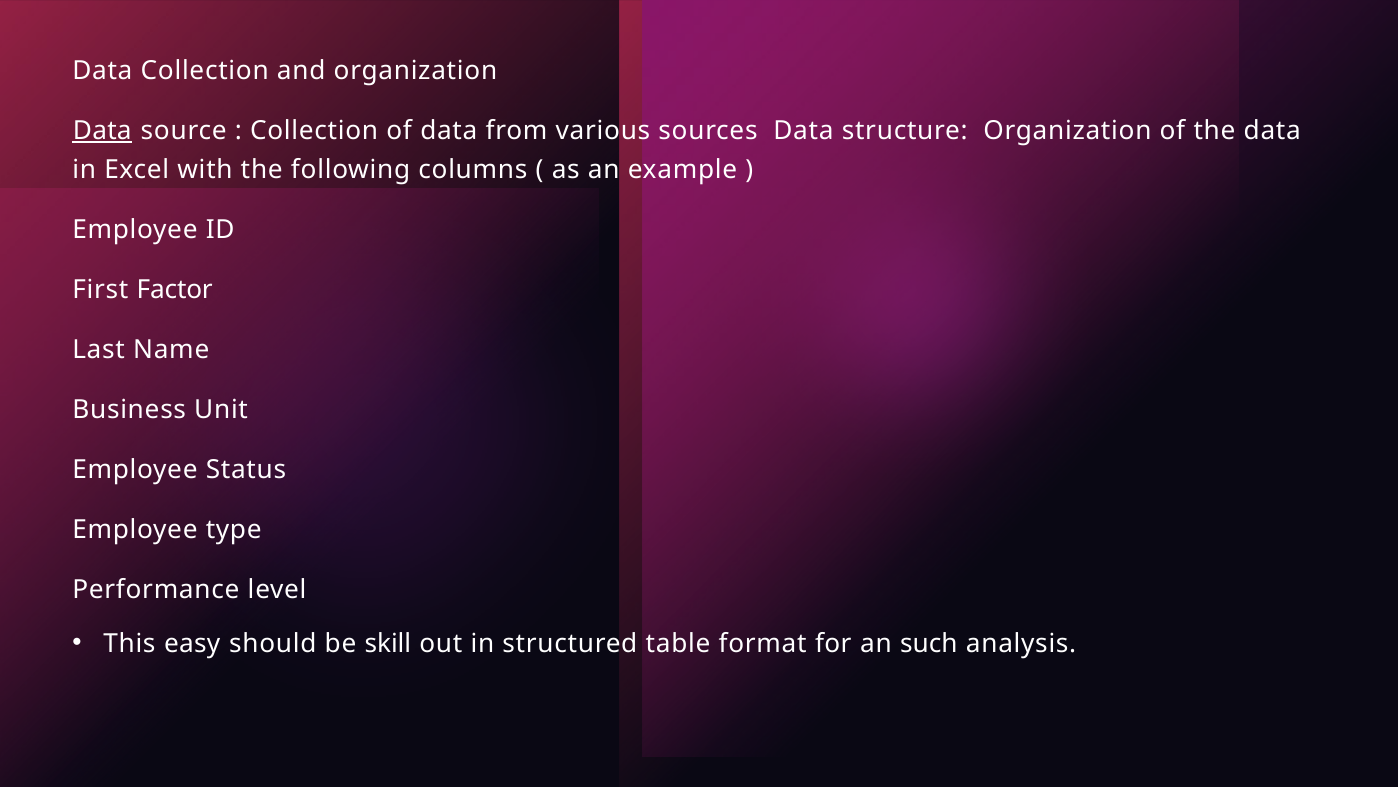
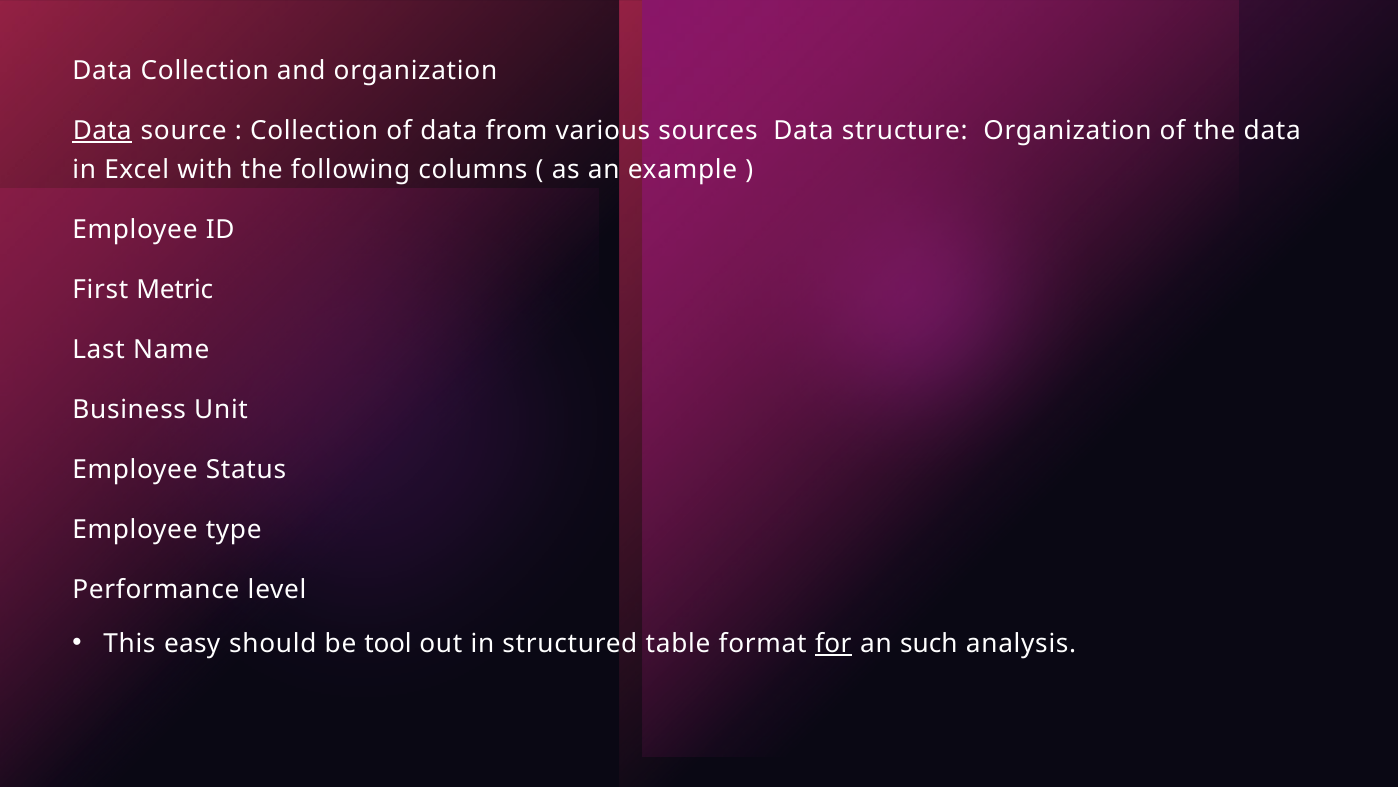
Factor: Factor -> Metric (175, 290)
skill: skill -> tool (388, 643)
for underline: none -> present (833, 643)
